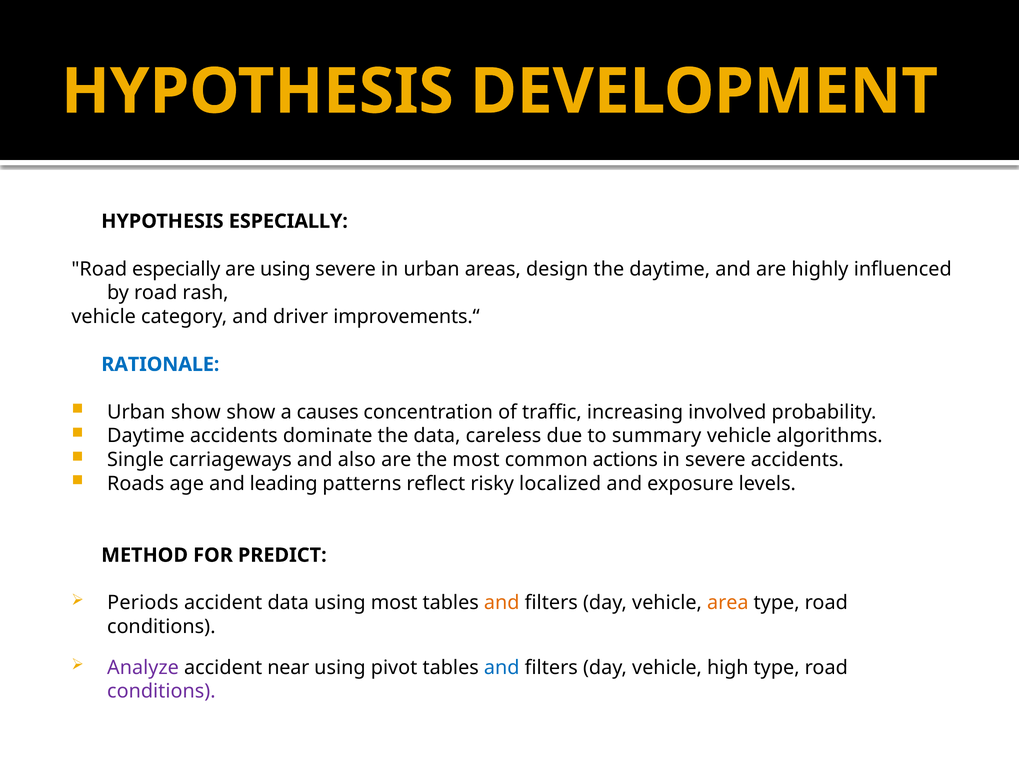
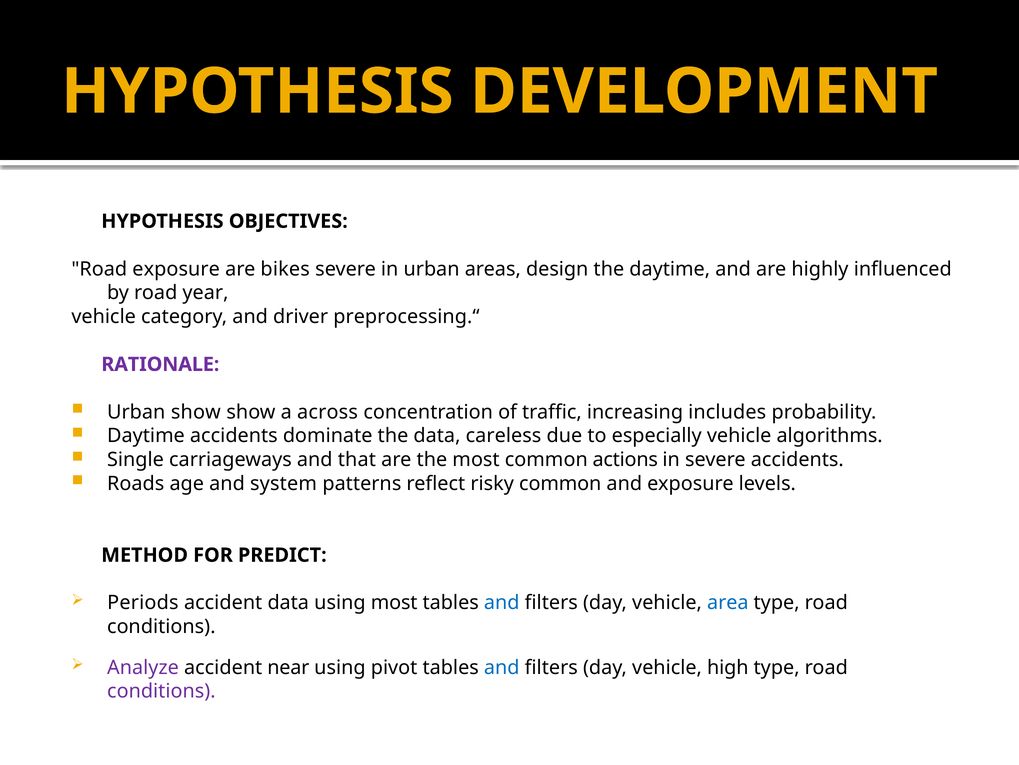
HYPOTHESIS ESPECIALLY: ESPECIALLY -> OBJECTIVES (288, 221)
Road especially: especially -> exposure (176, 269)
are using: using -> bikes (285, 269)
rash: rash -> year (205, 293)
improvements.“: improvements.“ -> preprocessing.“ (406, 316)
RATIONALE colour: blue -> purple (160, 364)
causes: causes -> across (328, 412)
involved: involved -> includes (727, 412)
summary: summary -> especially (657, 436)
also: also -> that (357, 459)
leading: leading -> system (284, 483)
risky localized: localized -> common (560, 483)
and colour: orange -> blue (502, 602)
area colour: orange -> blue (728, 602)
